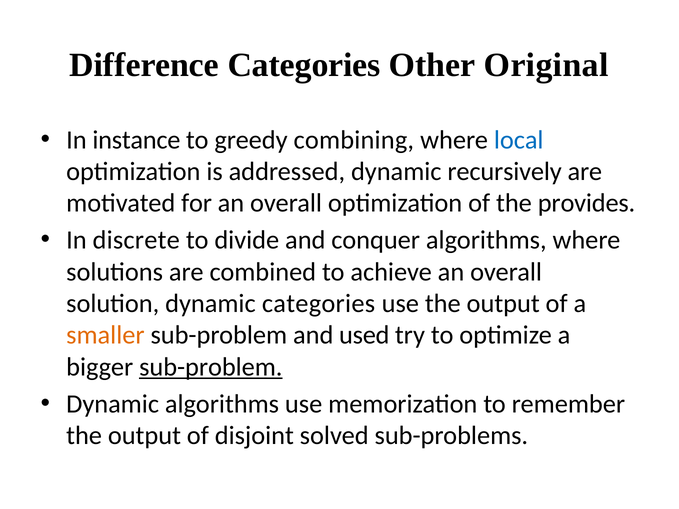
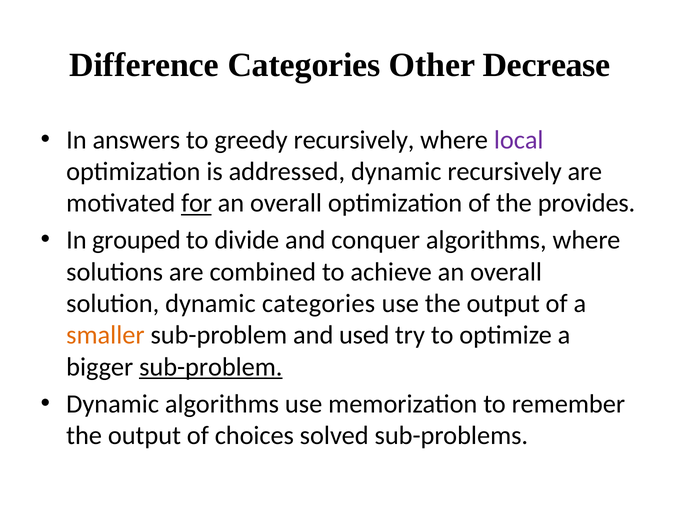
Original: Original -> Decrease (547, 65)
instance: instance -> answers (136, 140)
greedy combining: combining -> recursively (354, 140)
local colour: blue -> purple (519, 140)
for underline: none -> present (197, 203)
discrete: discrete -> grouped (136, 240)
disjoint: disjoint -> choices (254, 436)
